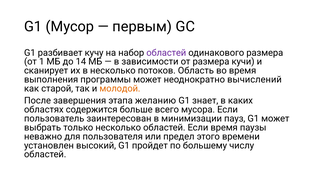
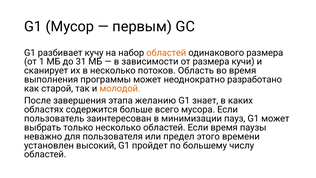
областей colour: purple -> orange (166, 53)
14: 14 -> 31 (81, 62)
вычислений: вычислений -> разработано (255, 80)
